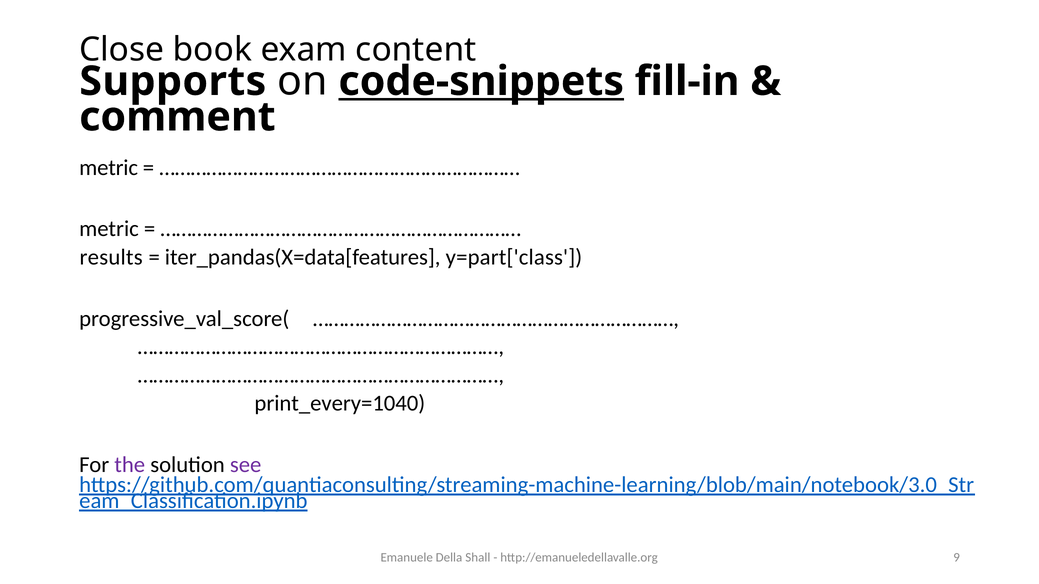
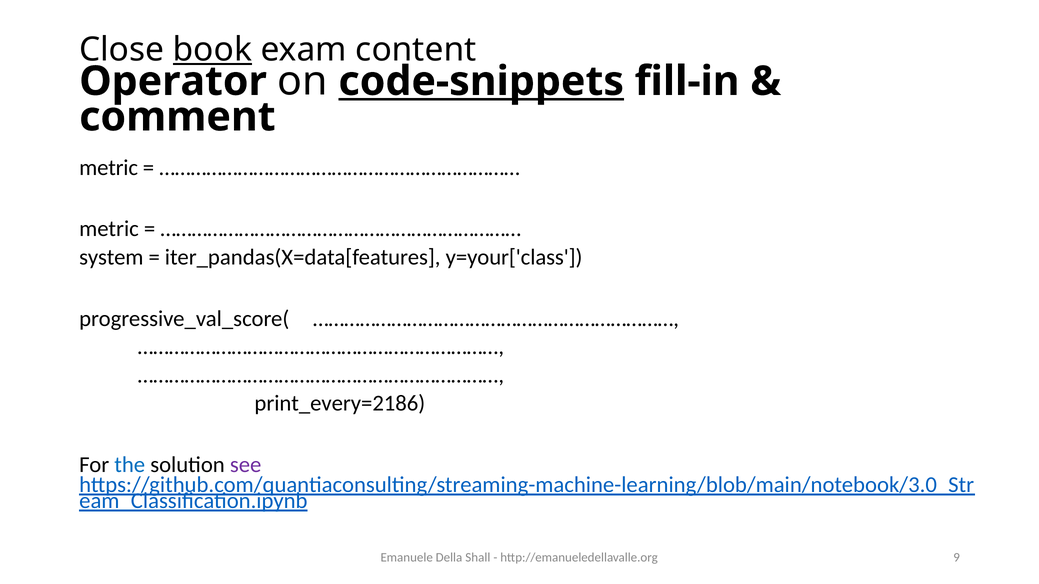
book underline: none -> present (212, 50)
Supports: Supports -> Operator (173, 81)
results: results -> system (111, 257)
y=part['class: y=part['class -> y=your['class (514, 257)
print_every=1040: print_every=1040 -> print_every=2186 (340, 404)
the colour: purple -> blue (130, 465)
